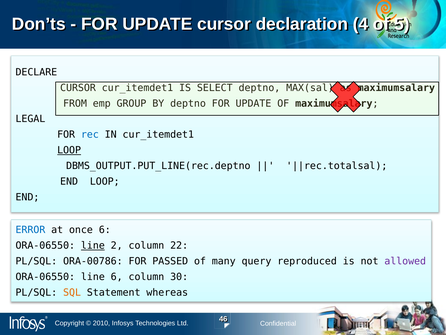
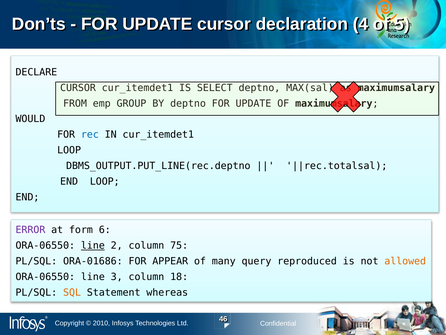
LEGAL: LEGAL -> WOULD (30, 119)
LOOP underline: present -> none (69, 150)
ERROR colour: blue -> purple (30, 230)
once: once -> form (81, 230)
22: 22 -> 75 (179, 245)
ORA-00786: ORA-00786 -> ORA-01686 (93, 261)
PASSED: PASSED -> APPEAR (170, 261)
allowed colour: purple -> orange (405, 261)
line 6: 6 -> 3 (117, 276)
30: 30 -> 18 (179, 276)
